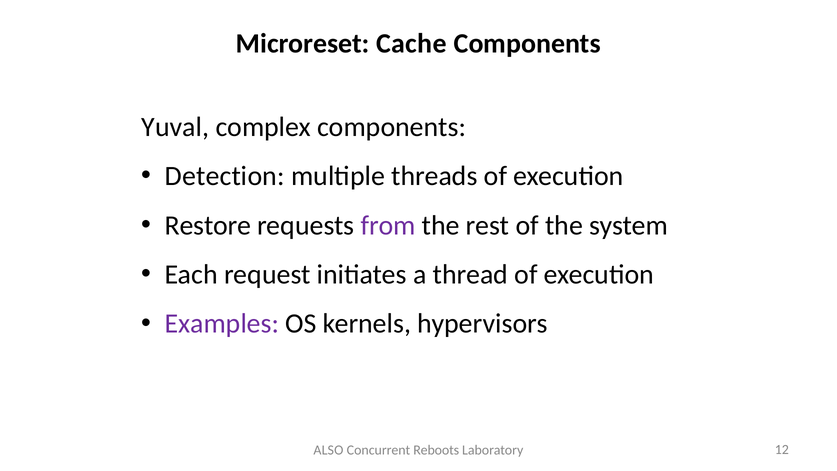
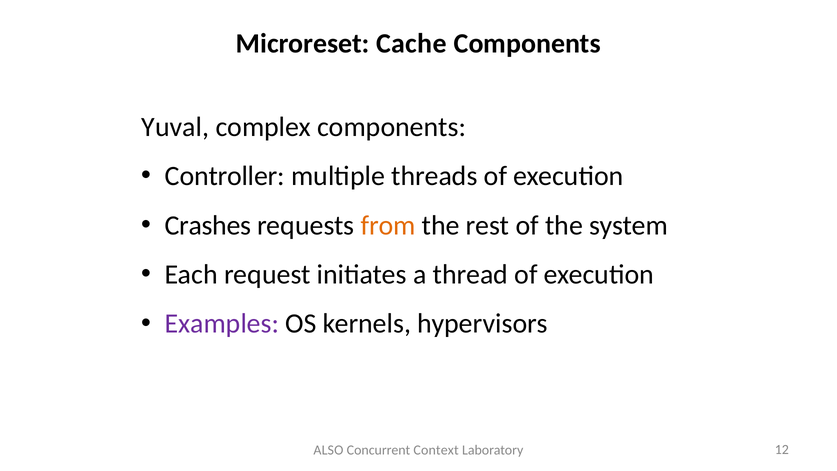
Detection: Detection -> Controller (225, 176)
Restore: Restore -> Crashes (208, 225)
from colour: purple -> orange (388, 225)
Reboots: Reboots -> Context (436, 450)
